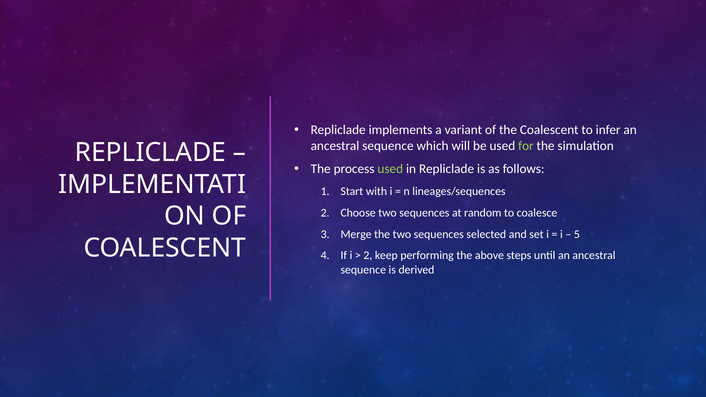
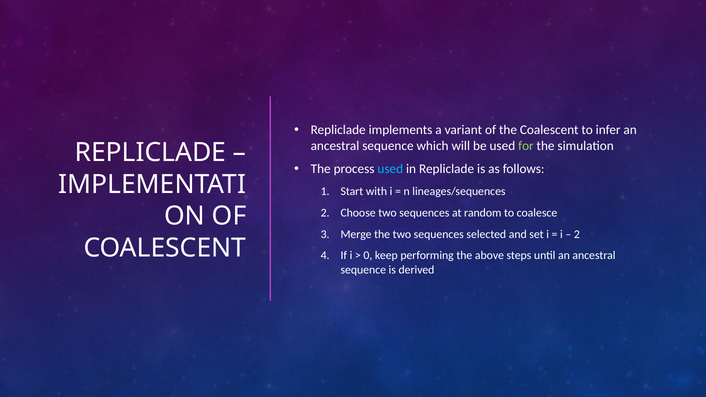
used colour: light green -> light blue (390, 169)
5: 5 -> 2 (577, 234)
2: 2 -> 0 (368, 256)
